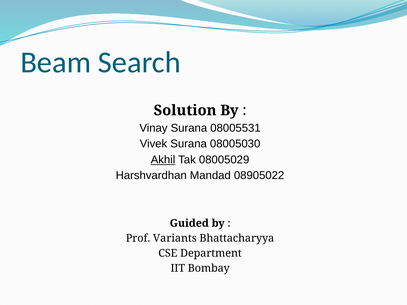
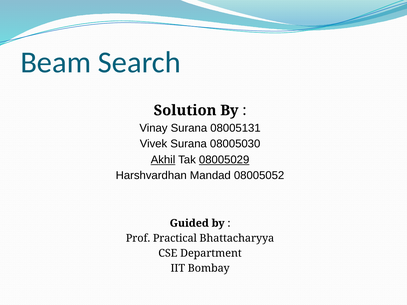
08005531: 08005531 -> 08005131 (235, 128)
08005029 underline: none -> present (224, 160)
08905022: 08905022 -> 08005052 (259, 176)
Variants: Variants -> Practical (175, 238)
